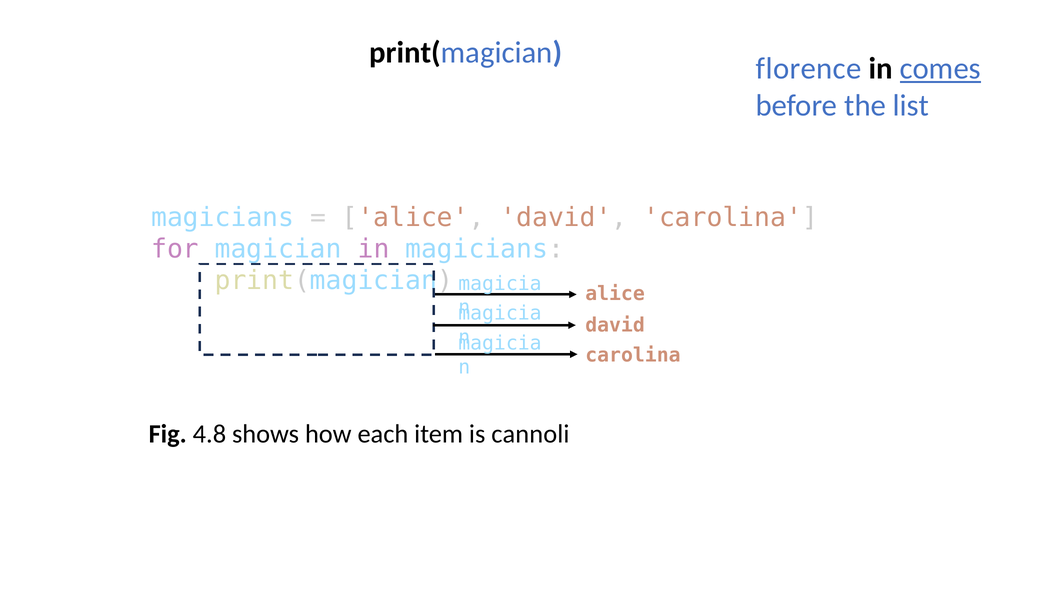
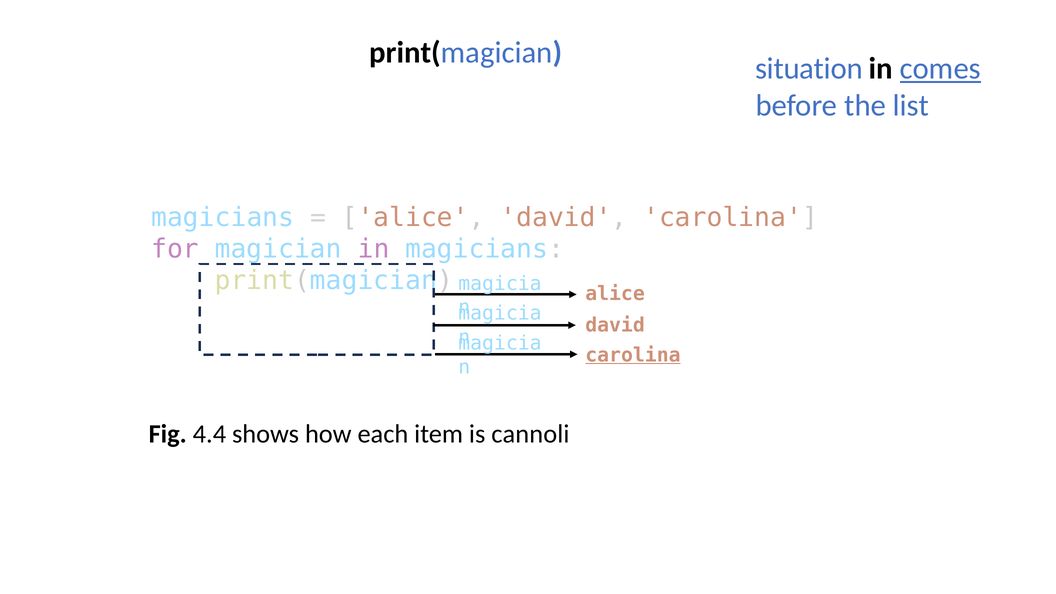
florence: florence -> situation (809, 69)
carolina underline: none -> present (633, 355)
4.8: 4.8 -> 4.4 (209, 434)
